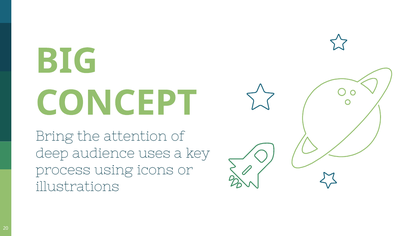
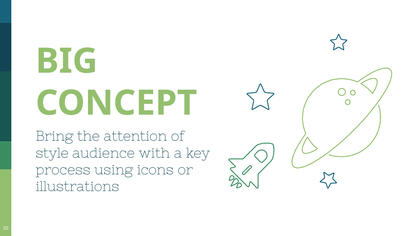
deep: deep -> style (52, 153)
uses: uses -> with (154, 153)
